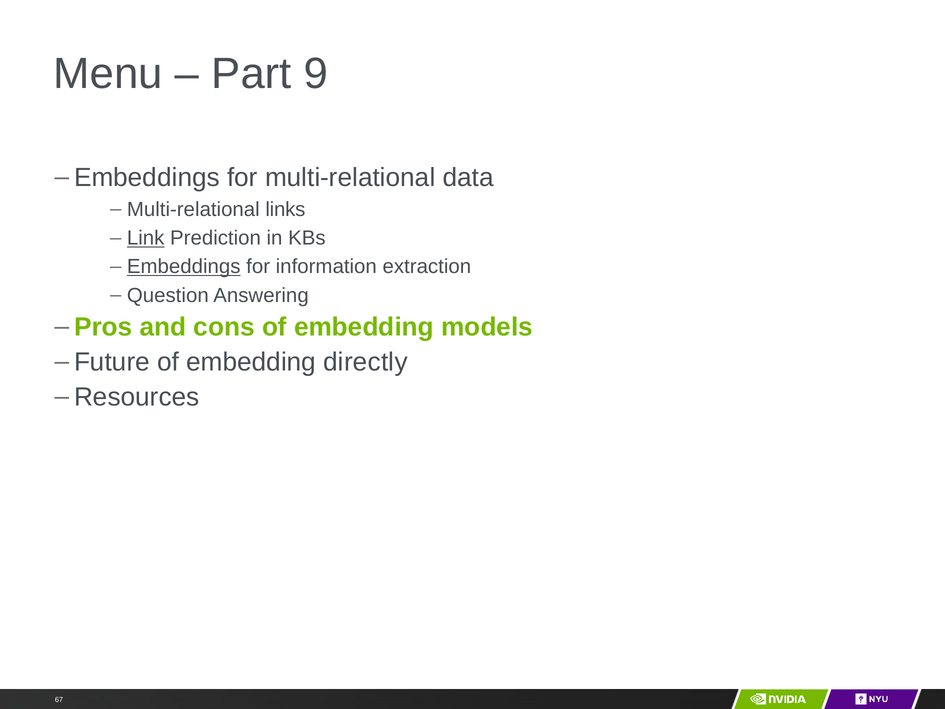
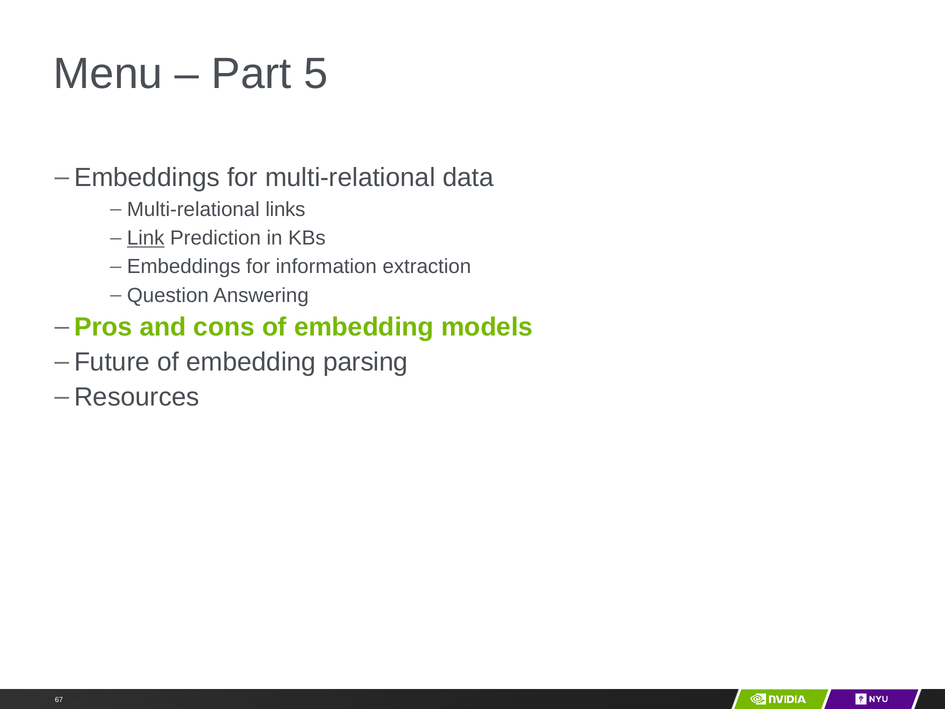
9: 9 -> 5 (316, 74)
Embeddings underline: present -> none (184, 267)
directly: directly -> parsing (366, 362)
